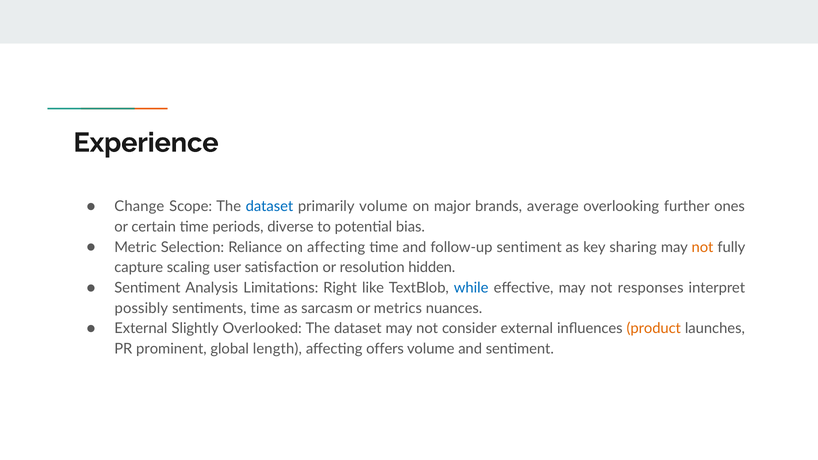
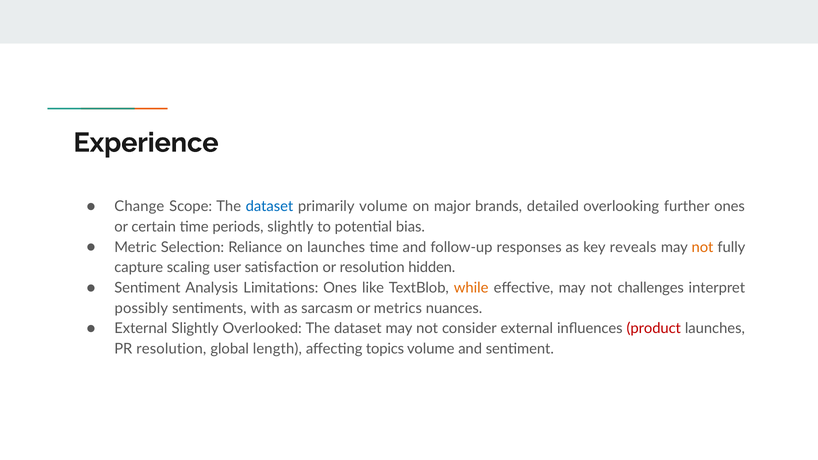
average: average -> detailed (553, 207)
periods diverse: diverse -> slightly (290, 227)
on affecting: affecting -> launches (336, 247)
follow-up sentiment: sentiment -> responses (529, 247)
sharing: sharing -> reveals (633, 247)
Limitations Right: Right -> Ones (340, 288)
while colour: blue -> orange (471, 288)
responses: responses -> challenges (651, 288)
sentiments time: time -> with (265, 308)
product colour: orange -> red (654, 329)
PR prominent: prominent -> resolution (171, 349)
offers: offers -> topics (385, 349)
